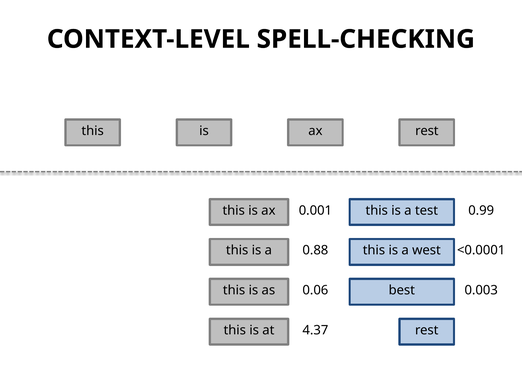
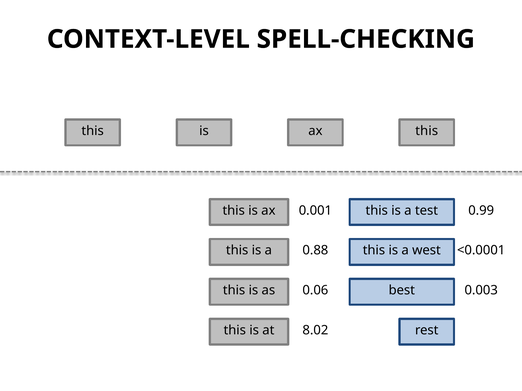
ax rest: rest -> this (427, 131)
4.37: 4.37 -> 8.02 (315, 330)
